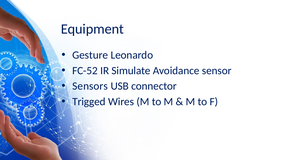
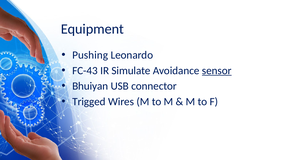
Gesture: Gesture -> Pushing (90, 55)
FC-52: FC-52 -> FC-43 (85, 71)
sensor underline: none -> present (217, 71)
Sensors: Sensors -> Bhuiyan (90, 86)
